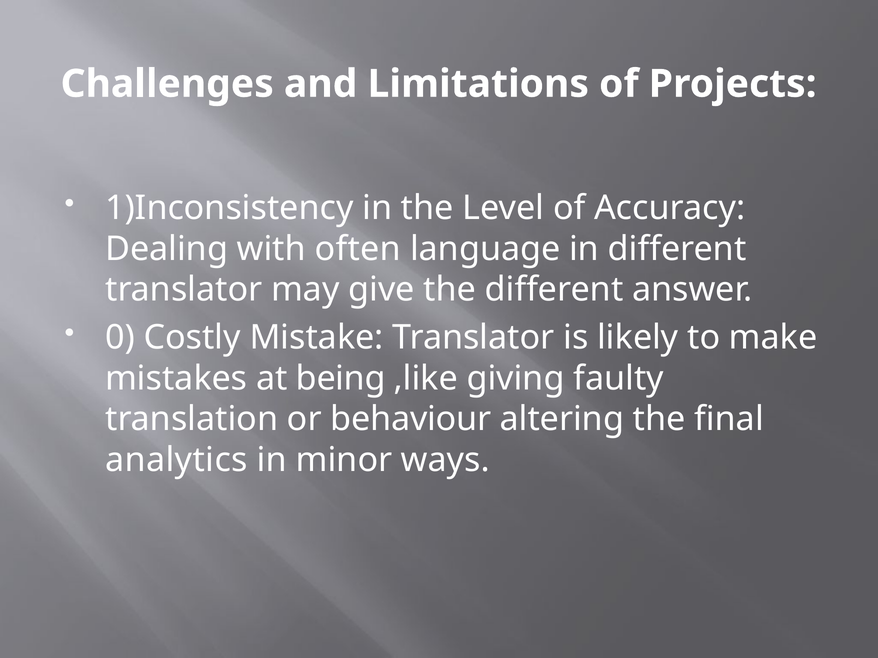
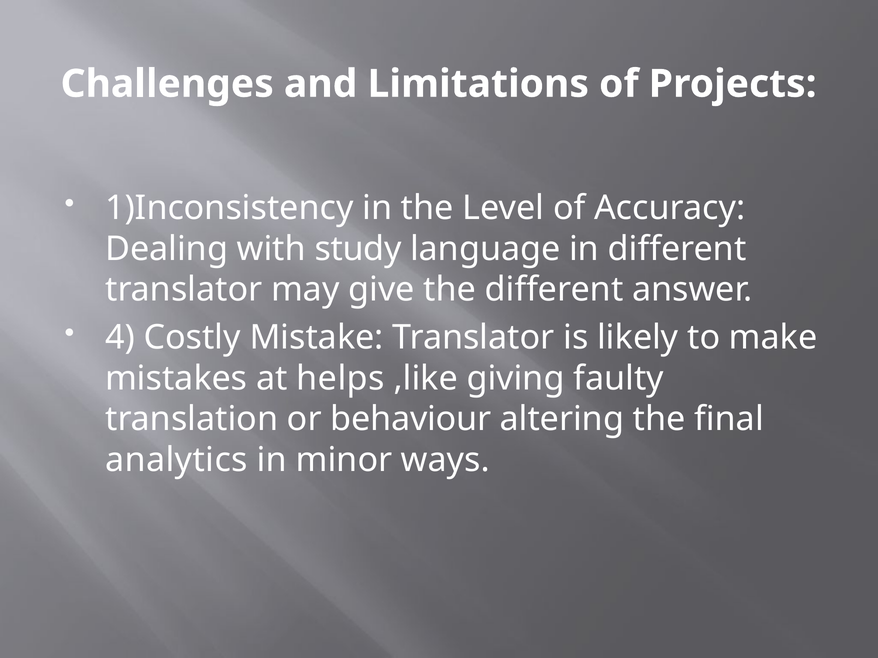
often: often -> study (358, 249)
0: 0 -> 4 (120, 338)
being: being -> helps (340, 379)
